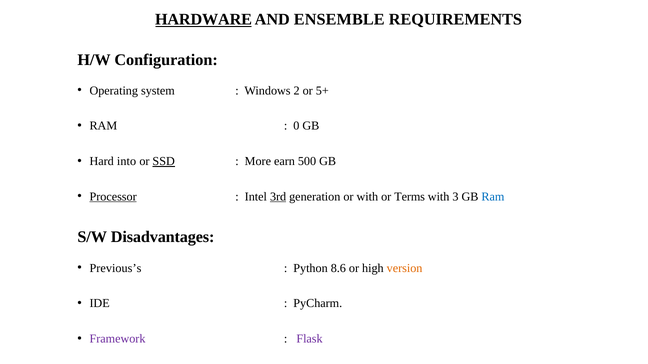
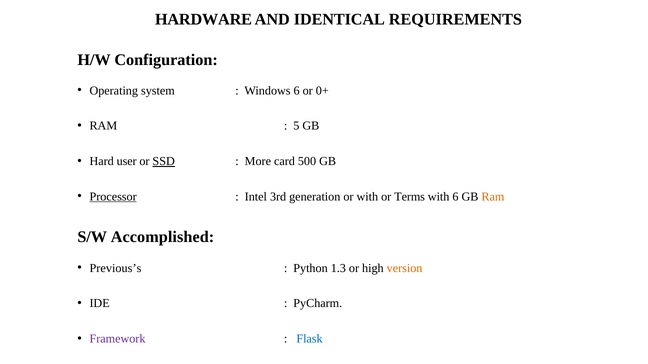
HARDWARE underline: present -> none (204, 20)
ENSEMBLE: ENSEMBLE -> IDENTICAL (339, 20)
Windows 2: 2 -> 6 (297, 91)
5+: 5+ -> 0+ (322, 91)
0: 0 -> 5 (296, 126)
into: into -> user (127, 161)
earn: earn -> card (285, 161)
3rd underline: present -> none (278, 197)
with 3: 3 -> 6 (455, 197)
Ram colour: blue -> orange (493, 197)
Disadvantages: Disadvantages -> Accomplished (163, 237)
8.6: 8.6 -> 1.3 (338, 268)
Flask colour: purple -> blue (310, 339)
